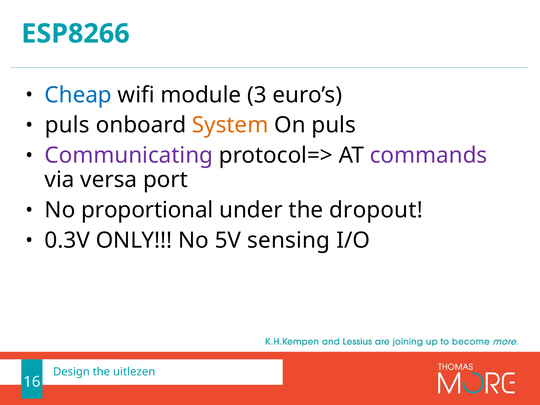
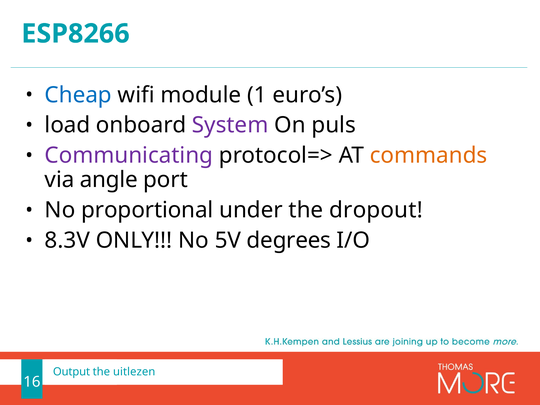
3: 3 -> 1 (257, 95)
puls: puls -> load (67, 125)
System colour: orange -> purple (230, 125)
commands colour: purple -> orange (429, 156)
versa: versa -> angle (109, 180)
0.3V: 0.3V -> 8.3V (67, 240)
sensing: sensing -> degrees (289, 240)
Design: Design -> Output (71, 372)
